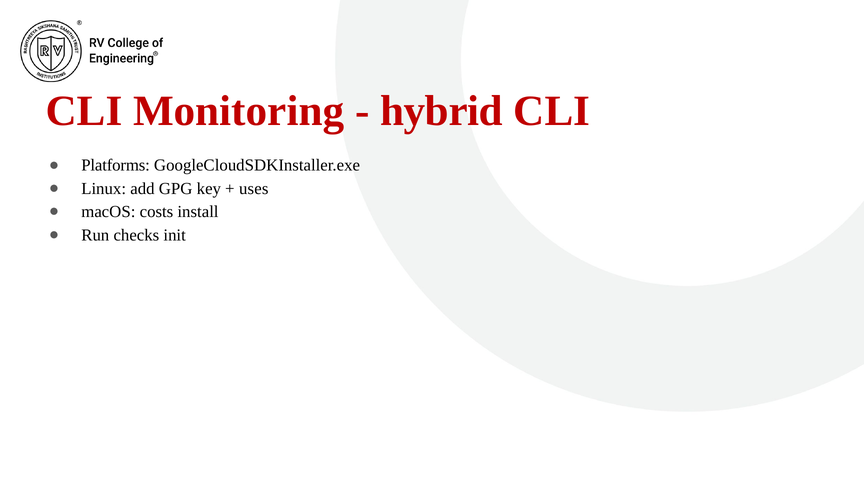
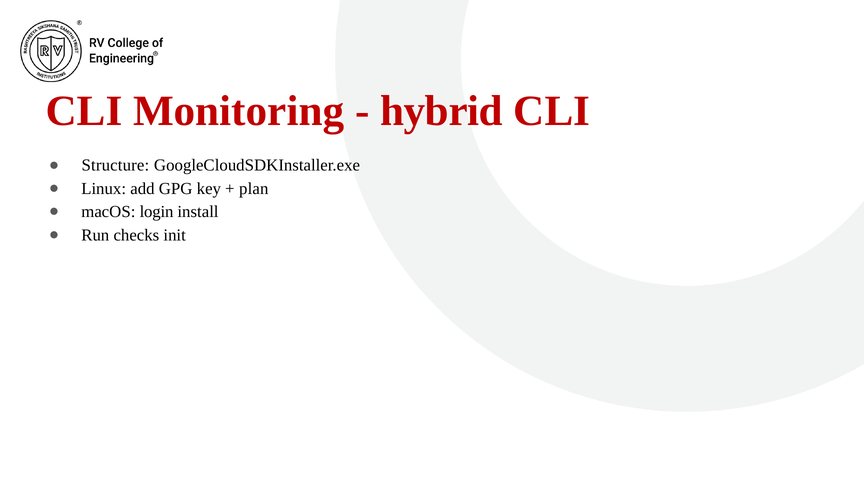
Platforms: Platforms -> Structure (115, 165)
uses: uses -> plan (254, 189)
costs: costs -> login (157, 212)
